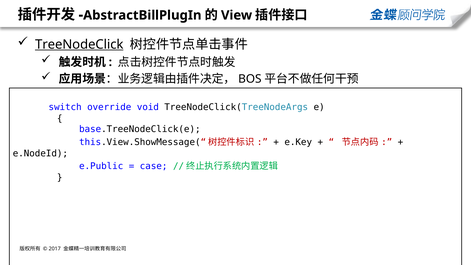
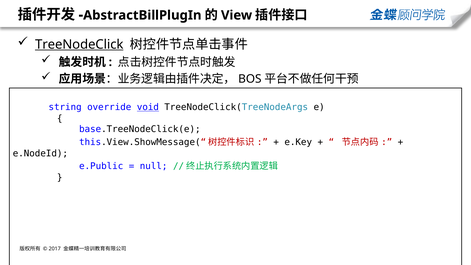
switch: switch -> string (65, 107)
void underline: none -> present (148, 107)
case: case -> null (154, 166)
